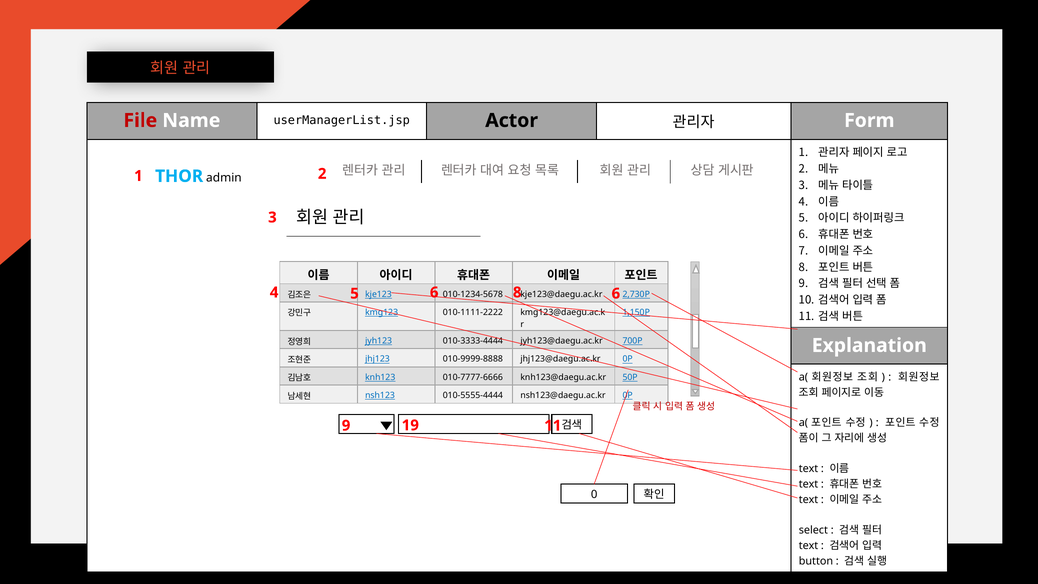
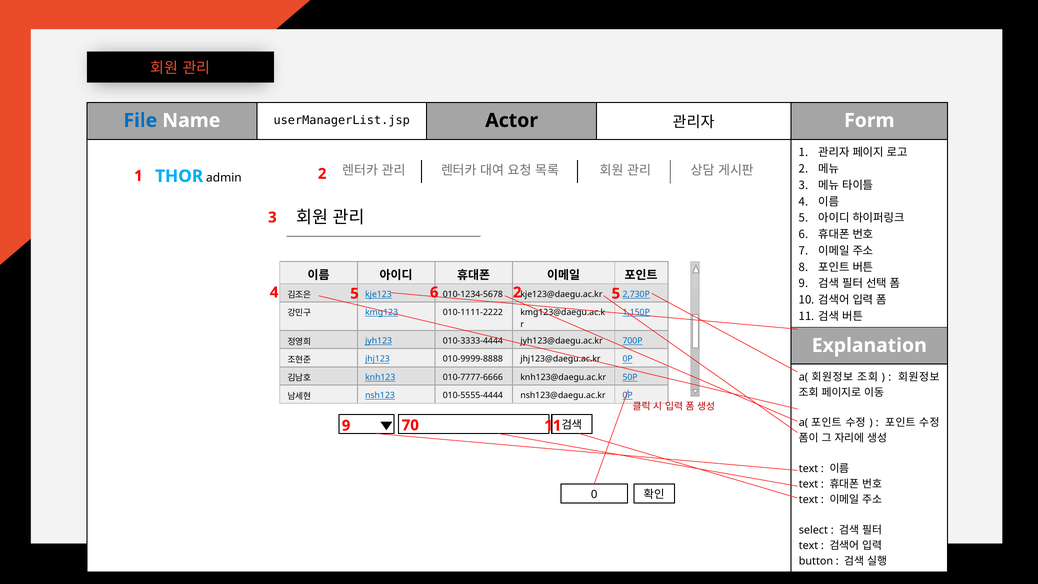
File colour: red -> blue (140, 120)
5 8: 8 -> 2 (517, 292)
6 6: 6 -> 5 (616, 294)
19: 19 -> 70 (410, 425)
